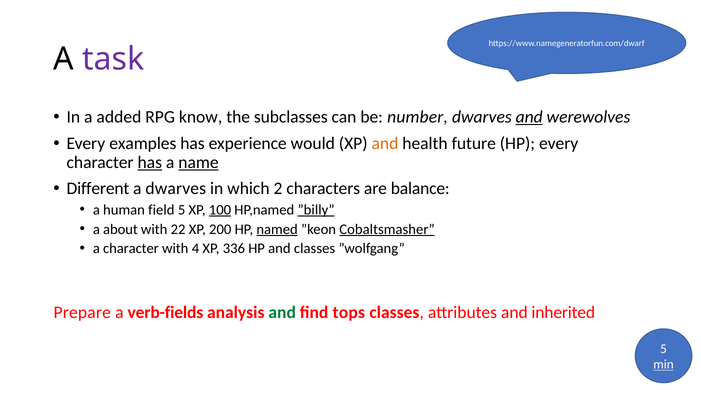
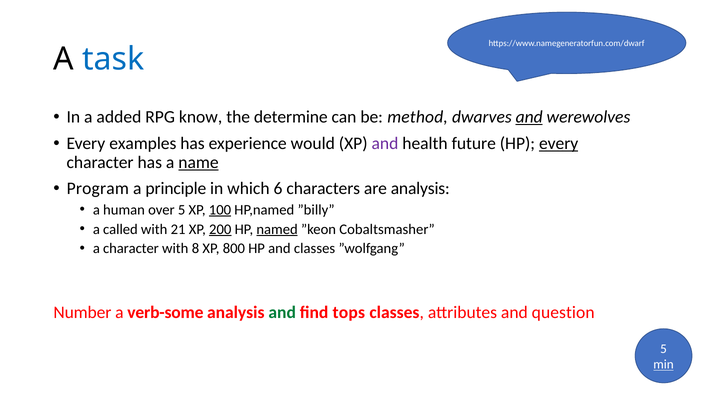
task colour: purple -> blue (113, 59)
subclasses: subclasses -> determine (291, 117)
number: number -> method (418, 117)
and colour: orange -> purple (385, 143)
every underline: none -> present (559, 143)
has underline: present -> none (150, 162)
Different: Different -> Program (98, 188)
a dwarves: dwarves -> principle (176, 188)
2: 2 -> 6 (278, 188)
are balance: balance -> analysis (420, 188)
field: field -> over (161, 209)
”billy underline: present -> none (316, 209)
about: about -> called (120, 229)
22: 22 -> 21 (178, 229)
200 underline: none -> present (220, 229)
Cobaltsmasher underline: present -> none (387, 229)
4: 4 -> 8 (195, 248)
336: 336 -> 800 (234, 248)
Prepare: Prepare -> Number (82, 312)
verb-fields: verb-fields -> verb-some (165, 312)
inherited: inherited -> question (563, 312)
